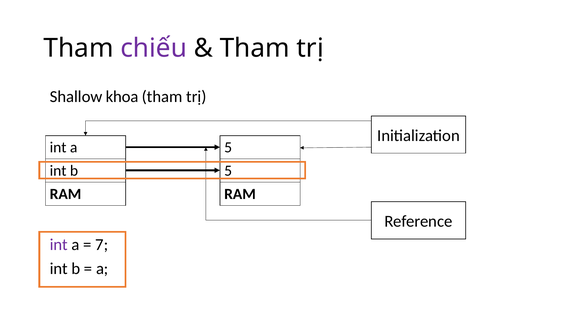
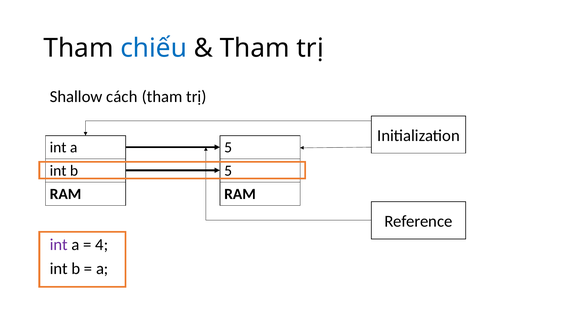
chiếu colour: purple -> blue (154, 48)
khoa: khoa -> cách (122, 97)
7: 7 -> 4 (102, 244)
